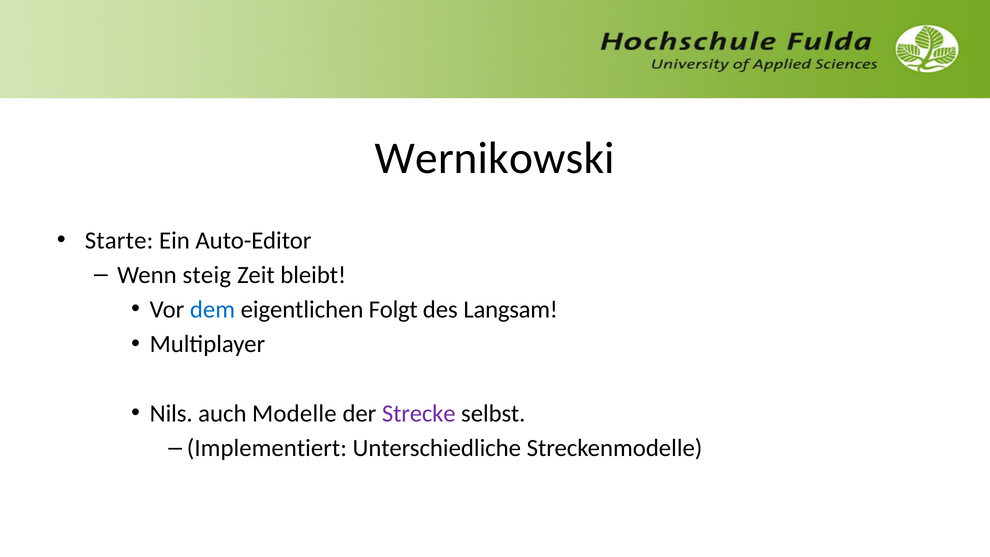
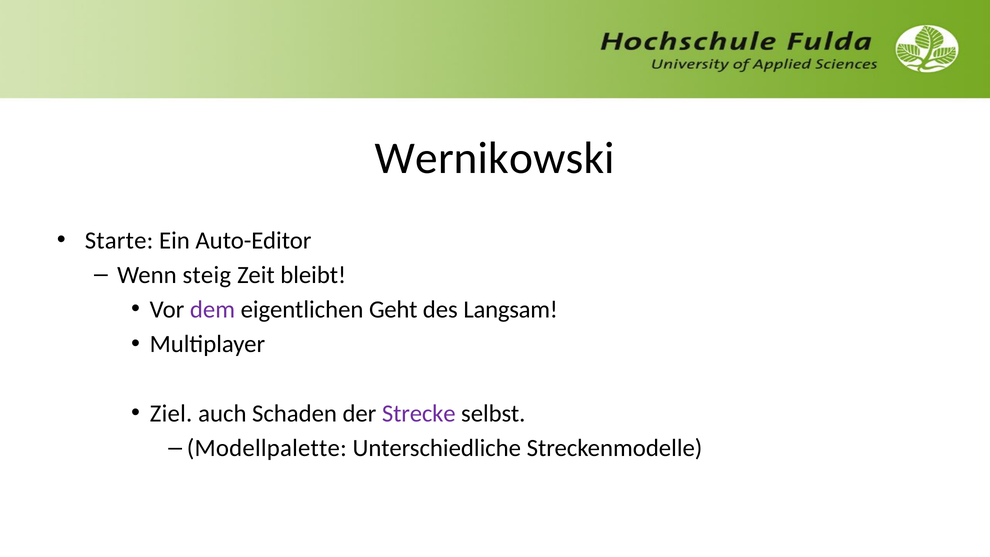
dem colour: blue -> purple (213, 310)
Folgt: Folgt -> Geht (393, 310)
Nils: Nils -> Ziel (171, 413)
Modelle: Modelle -> Schaden (294, 413)
Implementiert: Implementiert -> Modellpalette (267, 448)
